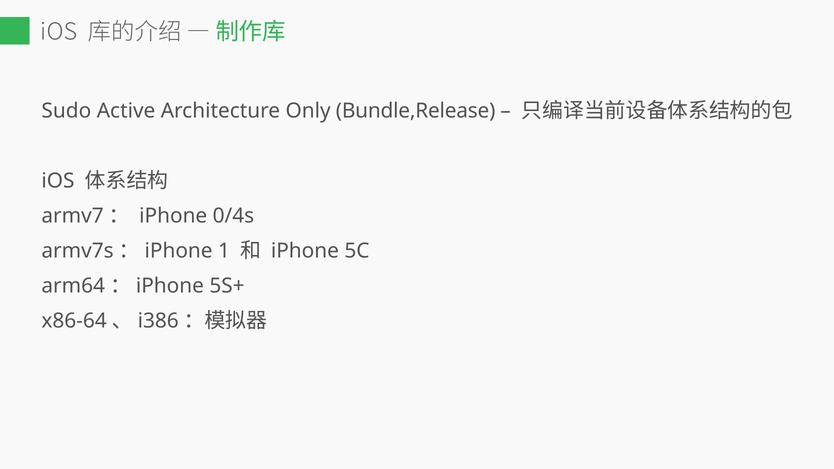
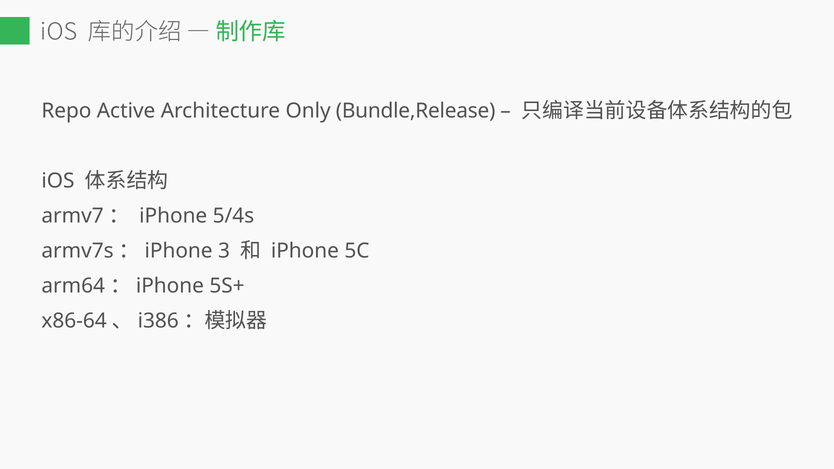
Sudo: Sudo -> Repo (66, 111)
0/4s: 0/4s -> 5/4s (233, 216)
1: 1 -> 3 (224, 251)
